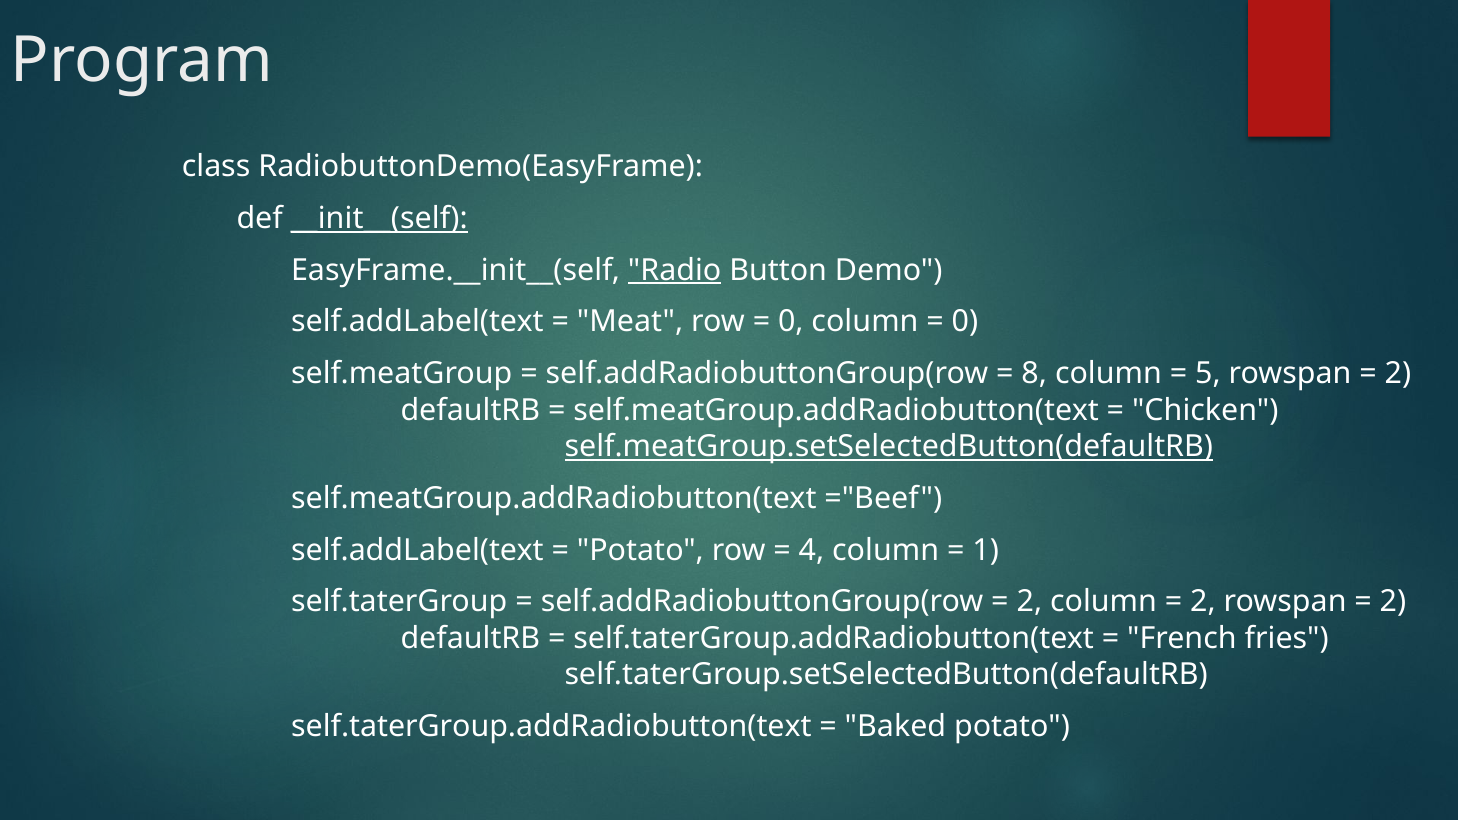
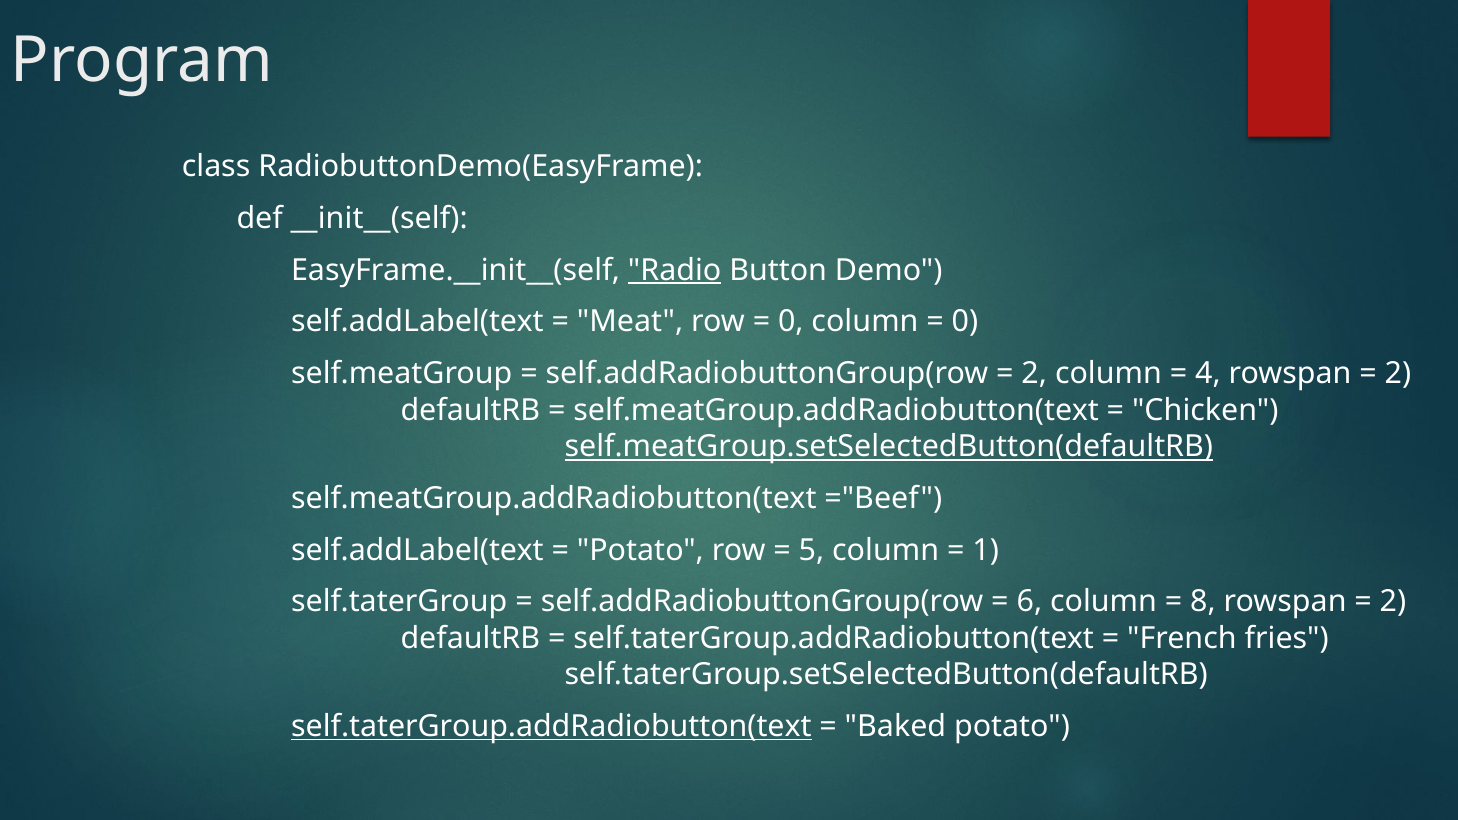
__init__(self underline: present -> none (379, 219)
8: 8 -> 2 (1034, 374)
5: 5 -> 4 (1208, 374)
4: 4 -> 5 (811, 550)
2: 2 -> 6 (1029, 602)
2: 2 -> 8 (1203, 602)
self.taterGroup.addRadiobutton(text underline: none -> present (551, 727)
